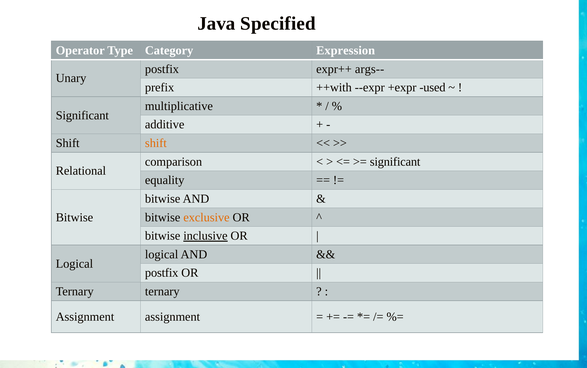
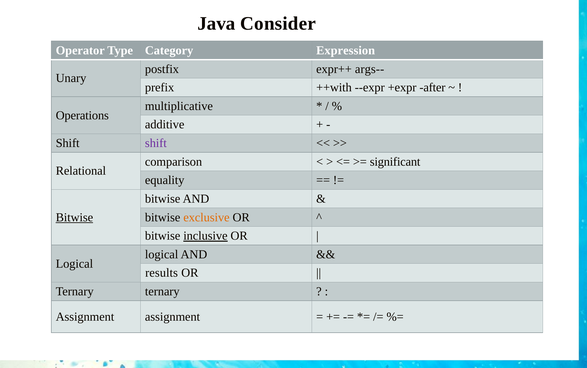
Specified: Specified -> Consider (278, 23)
used: used -> after (432, 87)
Significant: Significant -> Operations (82, 115)
shift colour: orange -> purple (156, 143)
Bitwise underline: none -> present (74, 217)
postfix: postfix -> results (162, 273)
